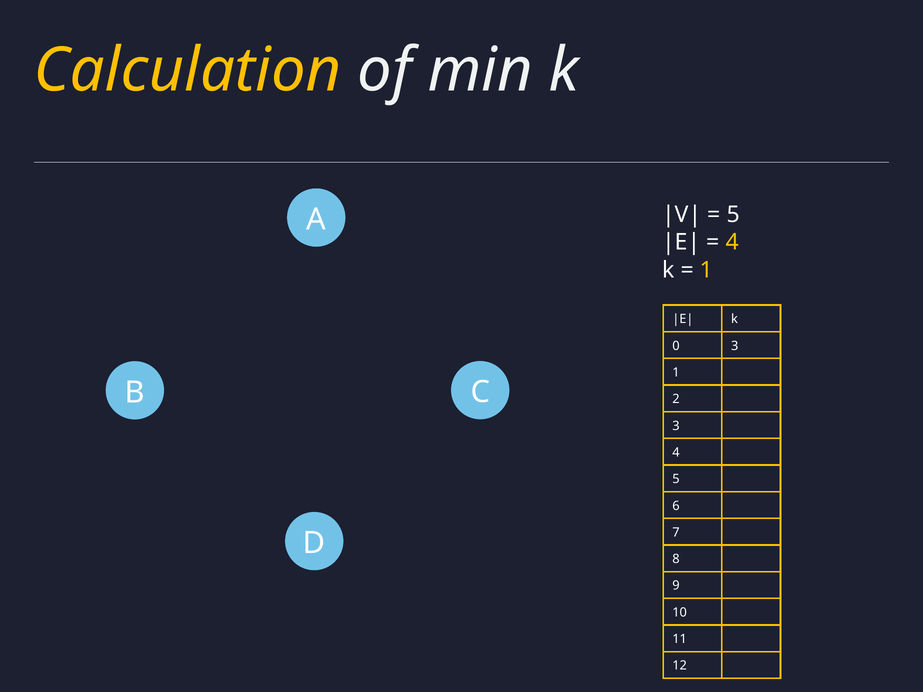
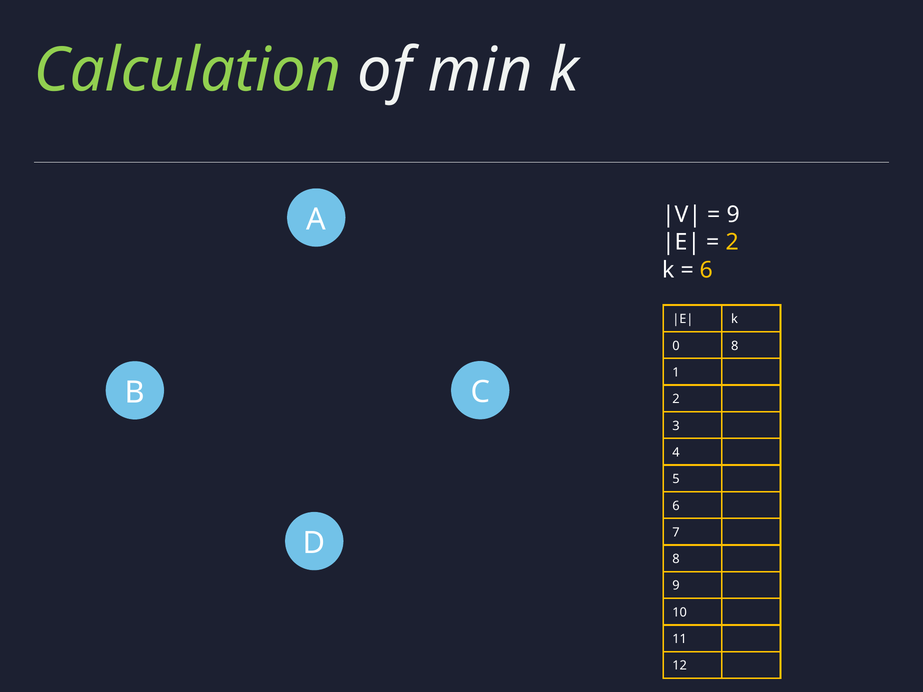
Calculation colour: yellow -> light green (188, 71)
5: 5 -> 9 (733, 215)
4: 4 -> 2 (732, 242)
1: 1 -> 6 (706, 270)
0 3: 3 -> 8 (735, 346)
